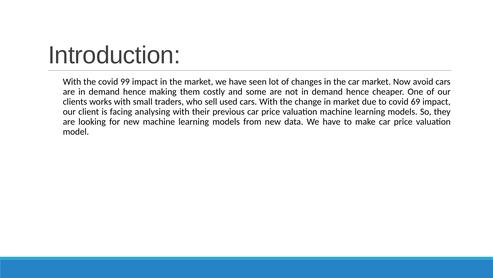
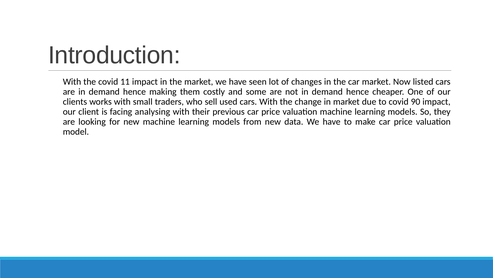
99: 99 -> 11 (125, 81)
avoid: avoid -> listed (423, 81)
69: 69 -> 90 (416, 101)
